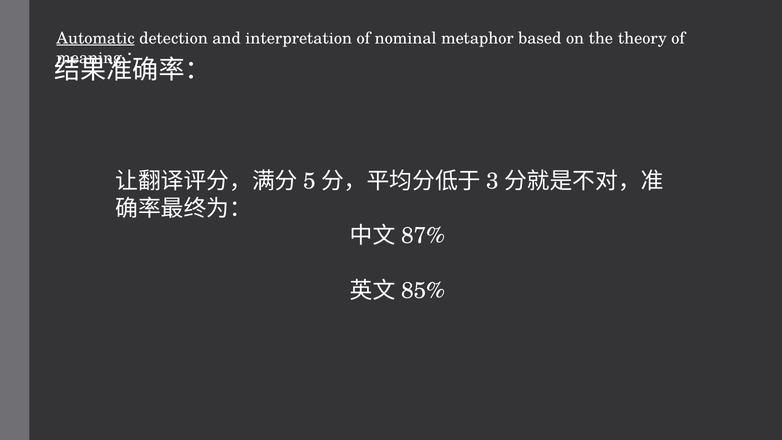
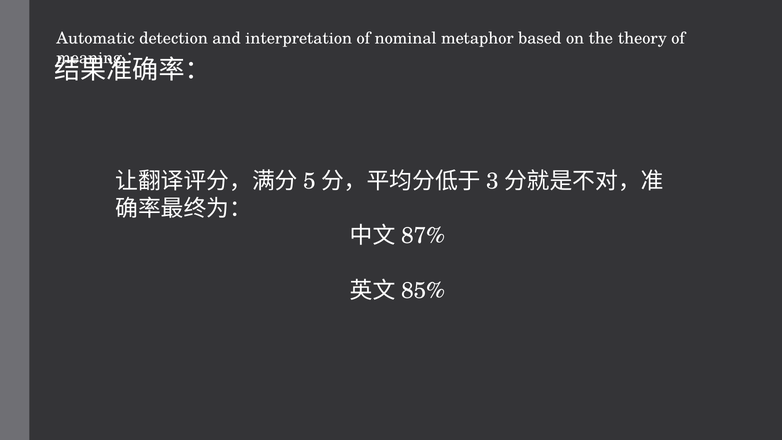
Automatic underline: present -> none (96, 38)
